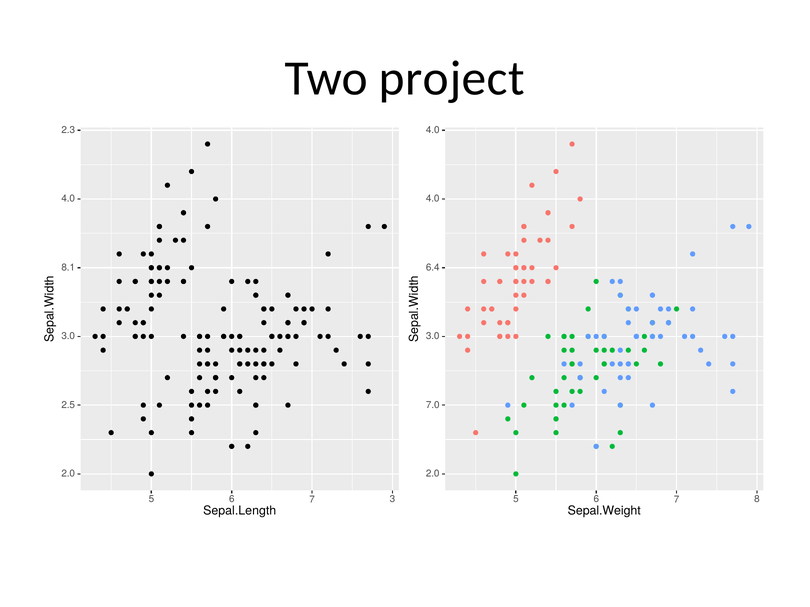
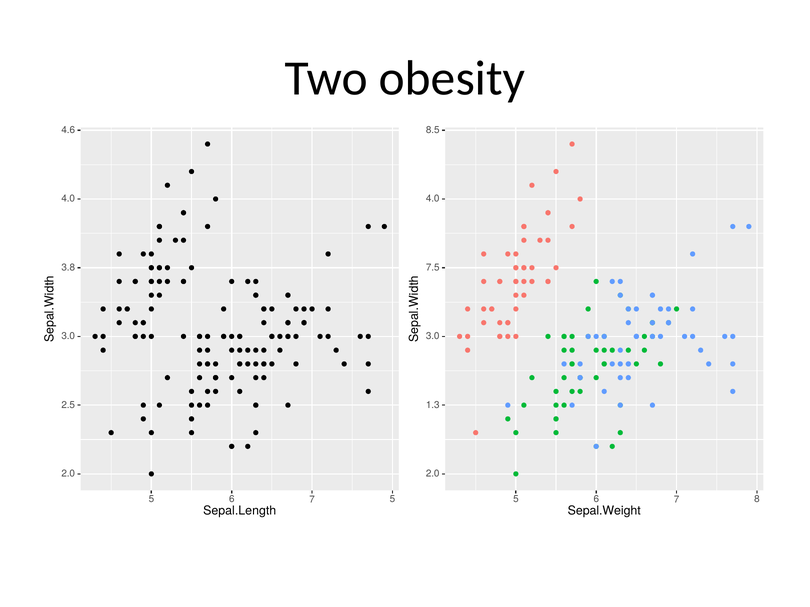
project: project -> obesity (452, 78)
2.3: 2.3 -> 4.6 (68, 130)
4.0: 4.0 -> 8.5 (433, 130)
8.1: 8.1 -> 3.8 (68, 268)
6.4: 6.4 -> 7.5 (433, 268)
7.0: 7.0 -> 1.3 (433, 405)
7 3: 3 -> 5 (392, 500)
